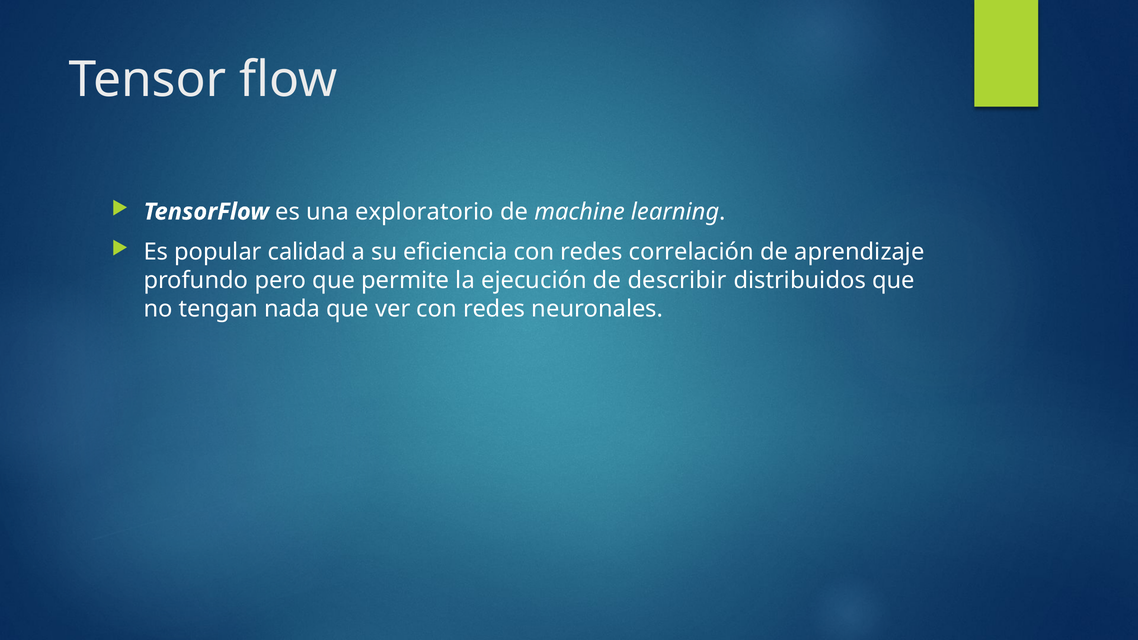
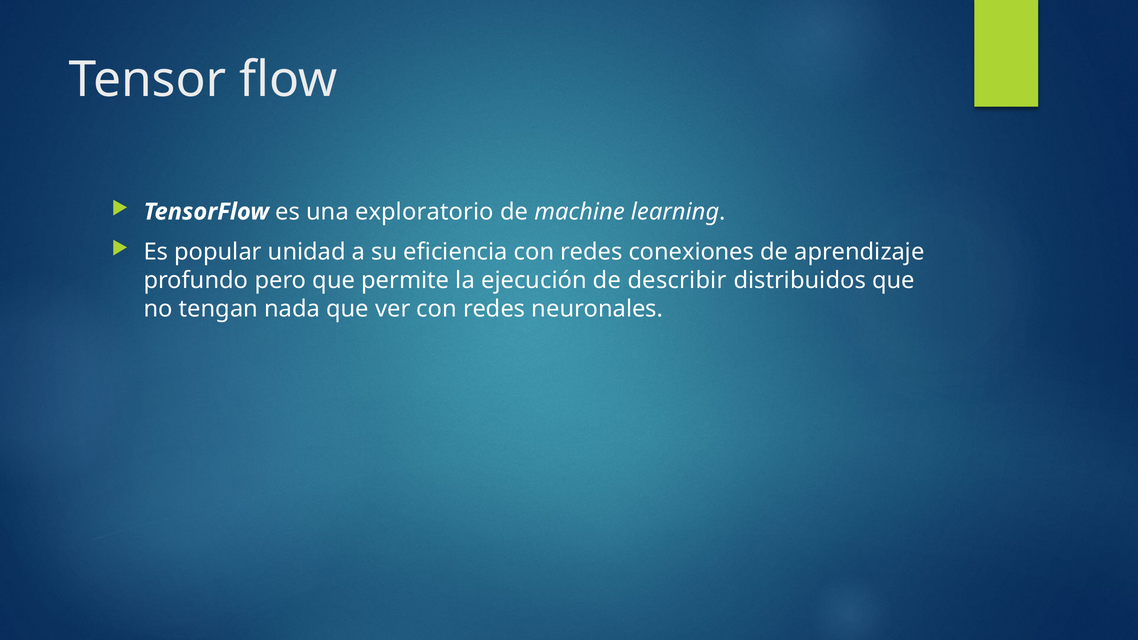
calidad: calidad -> unidad (307, 252)
correlación: correlación -> conexiones (691, 252)
